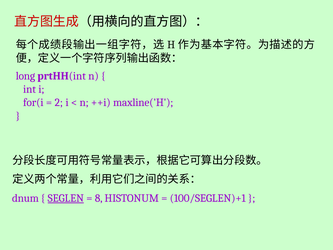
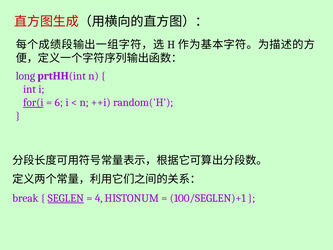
for(i underline: none -> present (33, 102)
2: 2 -> 6 (59, 102)
maxline('H: maxline('H -> random('H (143, 102)
dnum: dnum -> break (25, 198)
8: 8 -> 4 (99, 198)
